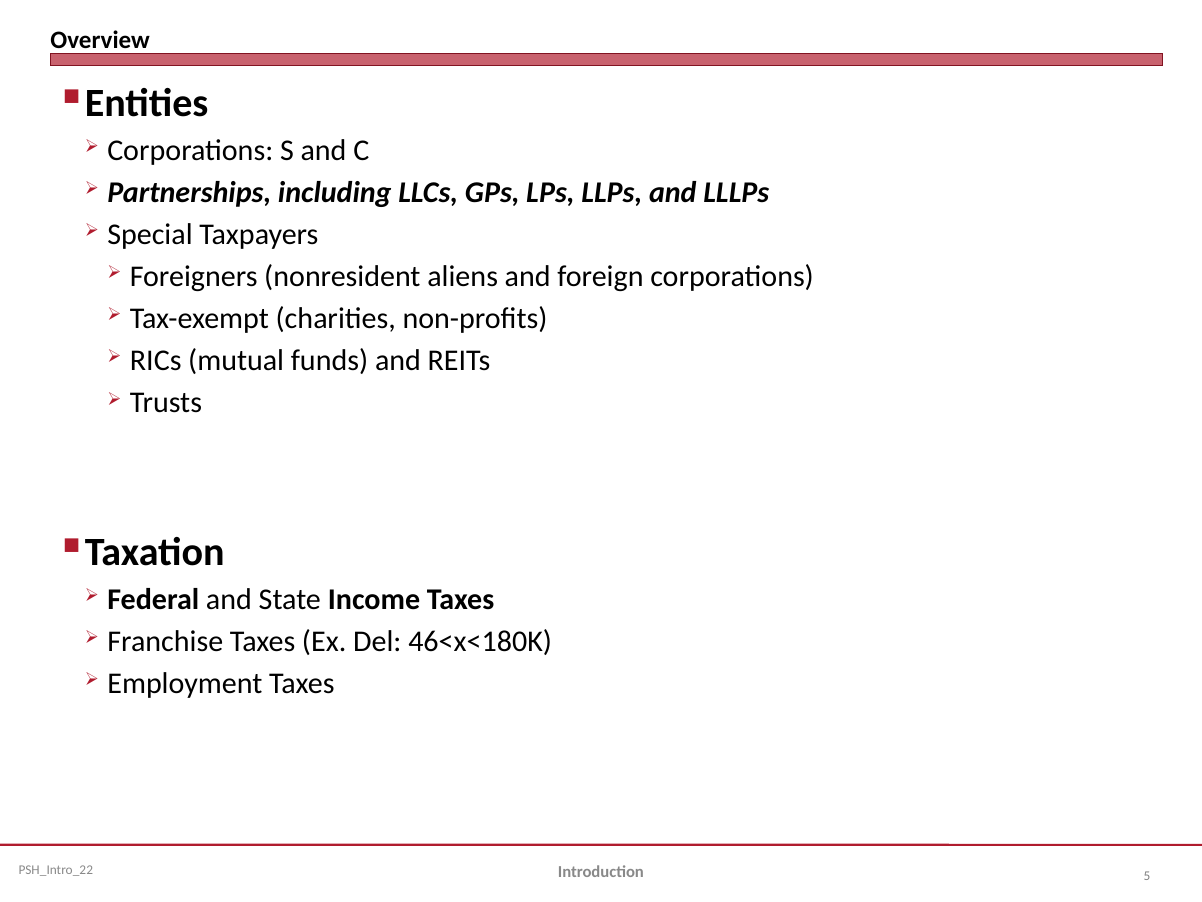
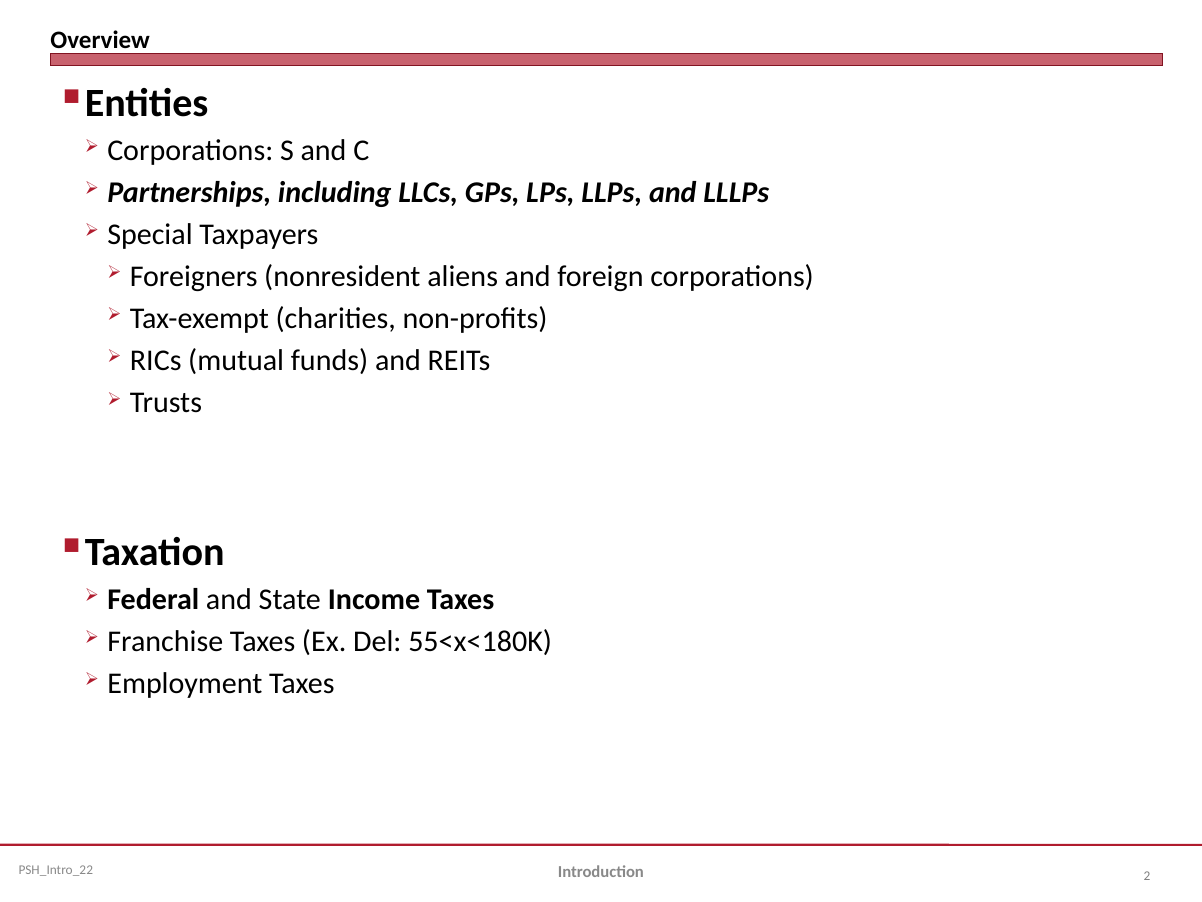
46<x<180K: 46<x<180K -> 55<x<180K (480, 641)
5: 5 -> 2 (1147, 875)
